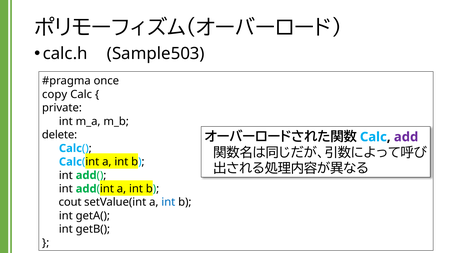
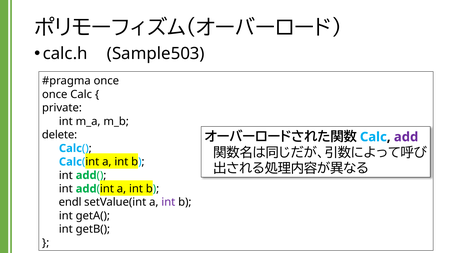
copy: copy -> once (55, 94)
cout: cout -> endl (70, 202)
int colour: blue -> purple (168, 202)
